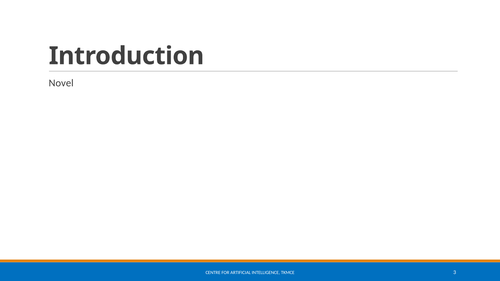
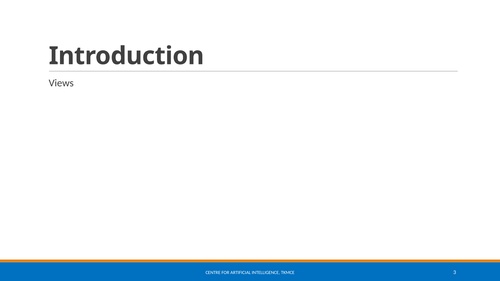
Novel: Novel -> Views (61, 83)
